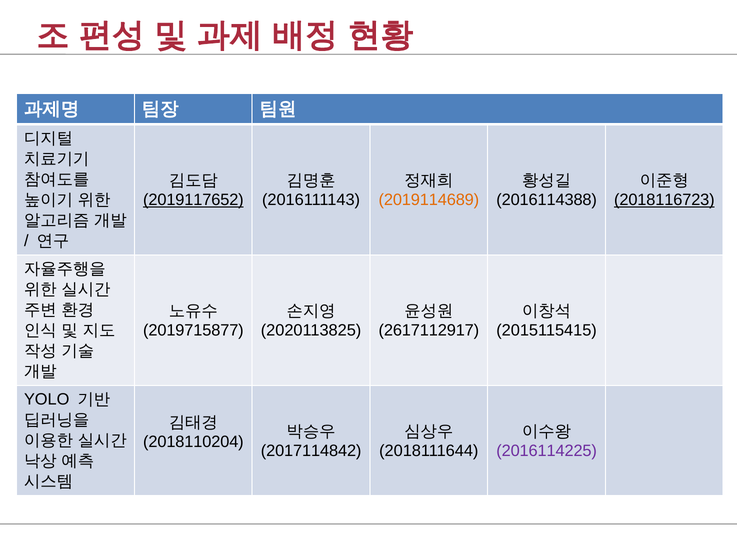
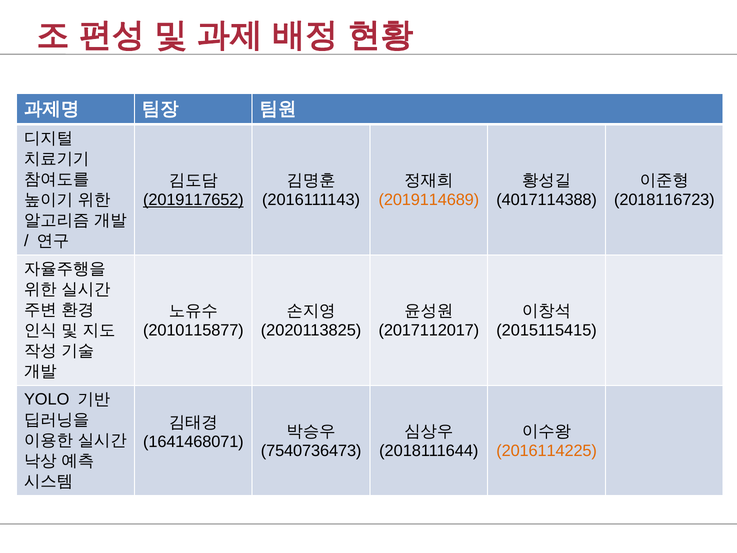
2016114388: 2016114388 -> 4017114388 (547, 200)
2018116723 underline: present -> none (664, 200)
2019715877: 2019715877 -> 2010115877 (193, 330)
2617112917: 2617112917 -> 2017112017 (429, 330)
2018110204: 2018110204 -> 1641468071 (193, 442)
2017114842: 2017114842 -> 7540736473 (311, 451)
2016114225 colour: purple -> orange (547, 451)
